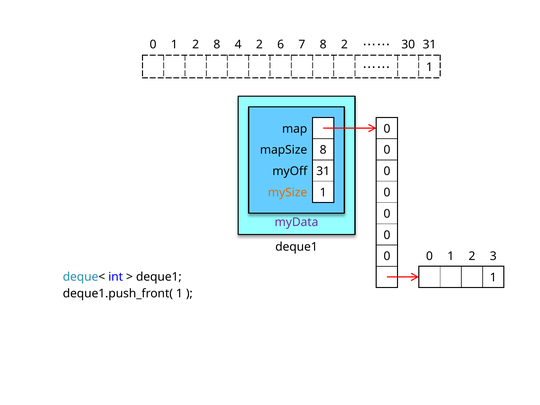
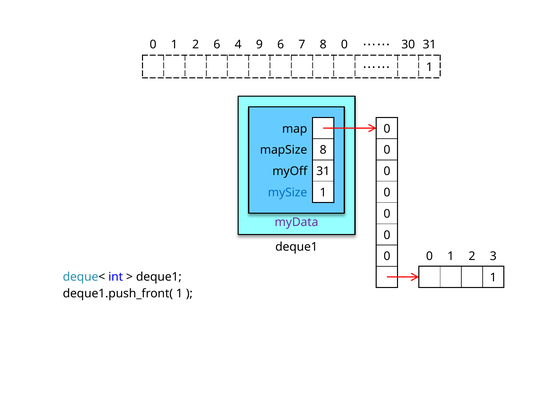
2 8: 8 -> 6 (217, 44)
4 2: 2 -> 9 (259, 44)
8 2: 2 -> 0 (344, 44)
mySize colour: orange -> blue (288, 193)
